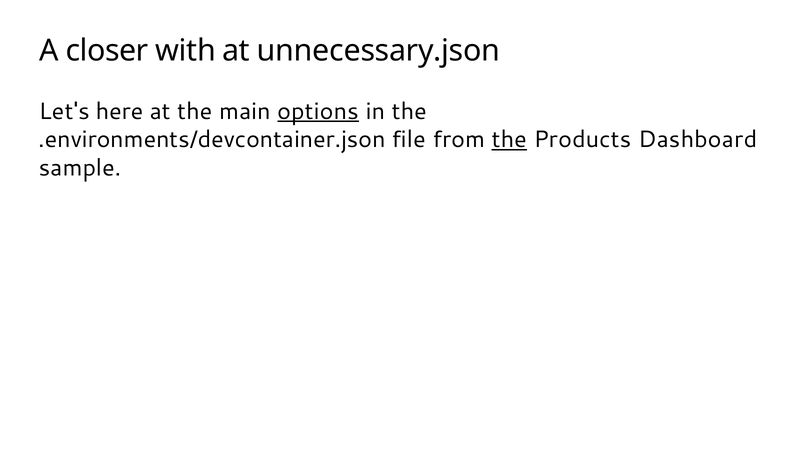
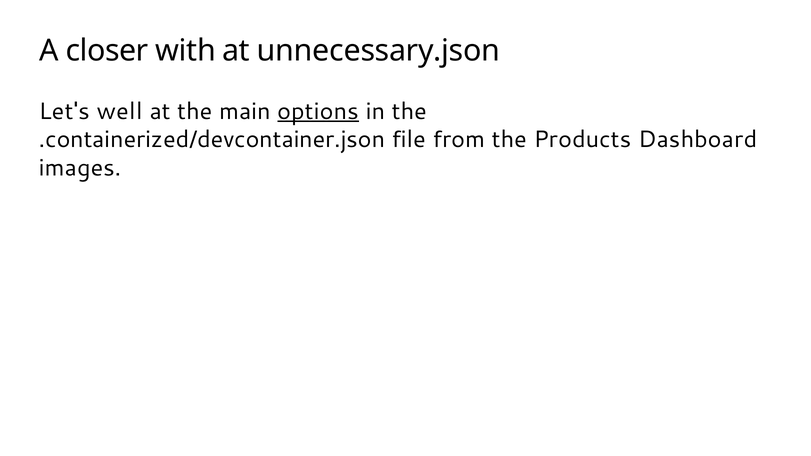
here: here -> well (120, 111)
.environments/devcontainer.json: .environments/devcontainer.json -> .containerized/devcontainer.json (212, 140)
the underline: present -> none (509, 140)
sample: sample -> images (80, 168)
